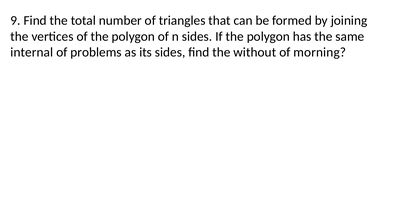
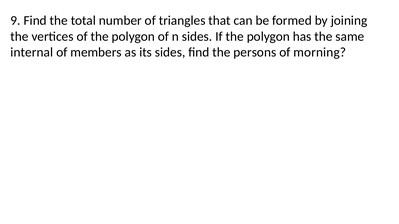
problems: problems -> members (96, 52)
without: without -> persons (255, 52)
